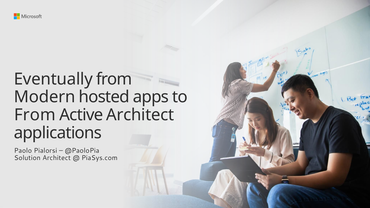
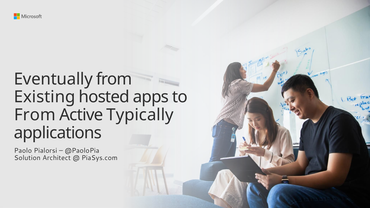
Modern: Modern -> Existing (45, 97)
Active Architect: Architect -> Typically (140, 115)
